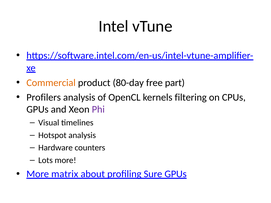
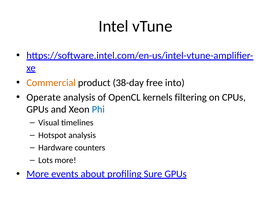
80-day: 80-day -> 38-day (128, 83)
part: part -> into (175, 83)
Profilers: Profilers -> Operate (44, 97)
Phi colour: purple -> blue (98, 110)
matrix: matrix -> events (65, 174)
